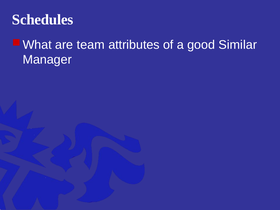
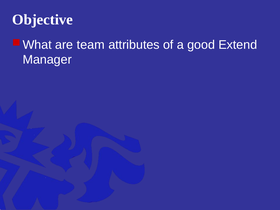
Schedules: Schedules -> Objective (42, 20)
Similar: Similar -> Extend (238, 45)
